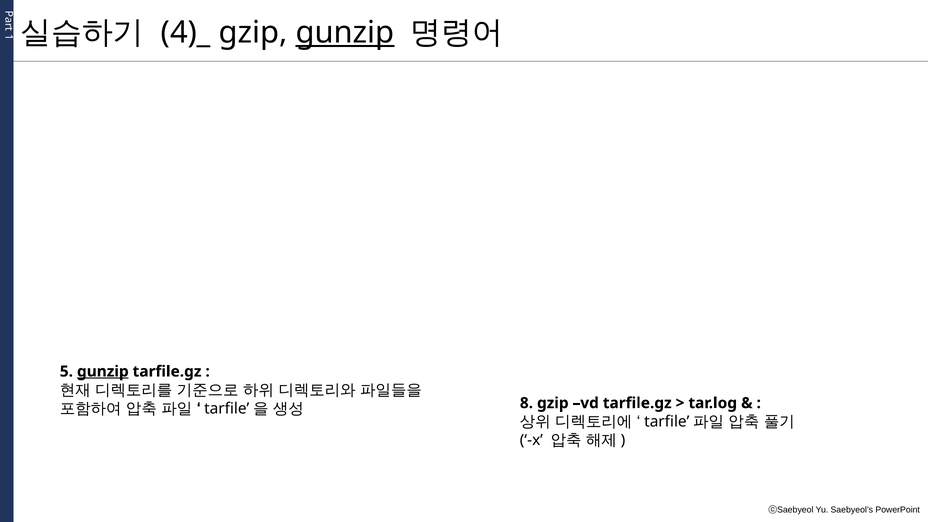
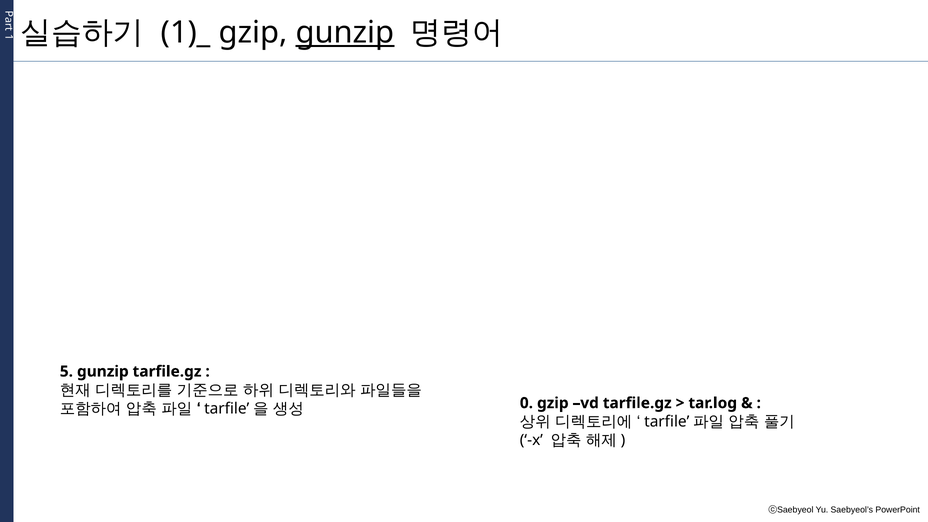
4)_: 4)_ -> 1)_ (186, 33)
gunzip underline: present -> none (103, 371)
8: 8 -> 0 (526, 403)
